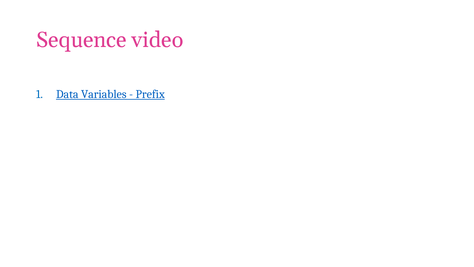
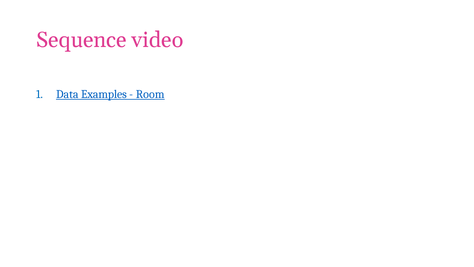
Variables: Variables -> Examples (104, 94)
Prefix: Prefix -> Room (150, 94)
